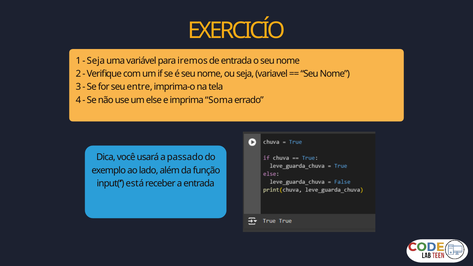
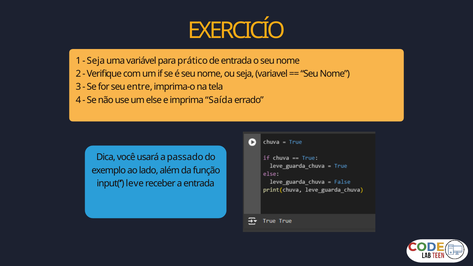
iremos: iremos -> prático (193, 61)
Soma: Soma -> Saída (219, 100)
está: está -> leve (135, 183)
